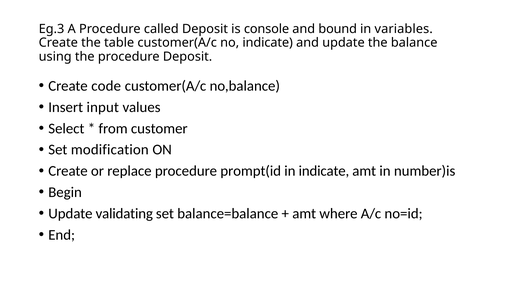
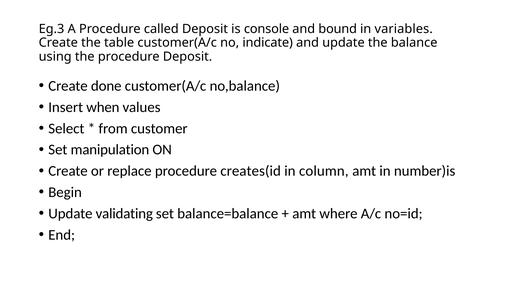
code: code -> done (106, 86)
input: input -> when (103, 107)
modification: modification -> manipulation (110, 150)
prompt(id: prompt(id -> creates(id (251, 171)
in indicate: indicate -> column (324, 171)
